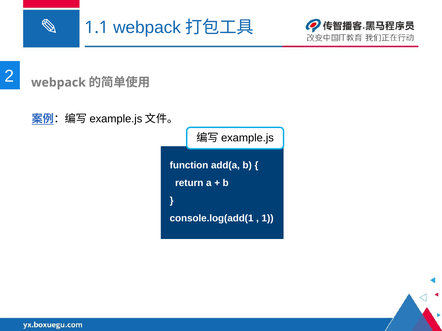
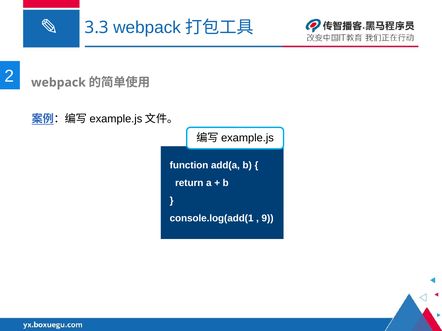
1.1: 1.1 -> 3.3 (97, 27)
1: 1 -> 9 (268, 218)
